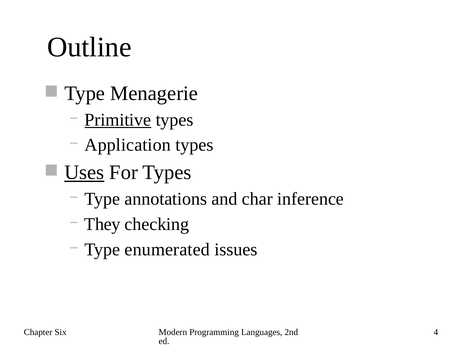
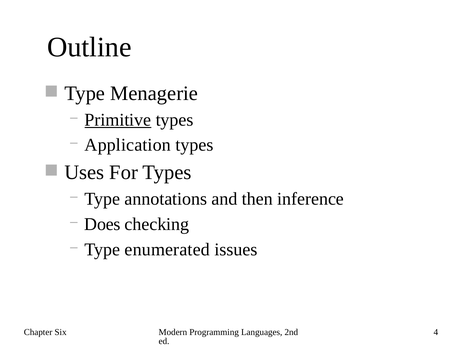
Uses underline: present -> none (84, 172)
char: char -> then (257, 199)
They: They -> Does (102, 224)
